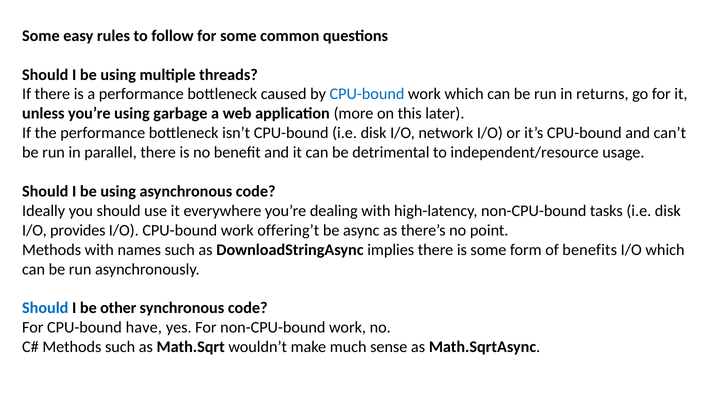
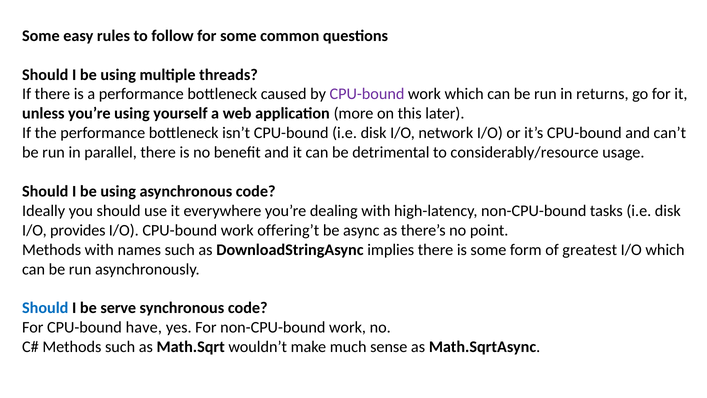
CPU-bound colour: blue -> purple (367, 94)
garbage: garbage -> yourself (180, 113)
independent/resource: independent/resource -> considerably/resource (525, 152)
benefits: benefits -> greatest (590, 250)
other: other -> serve (118, 308)
